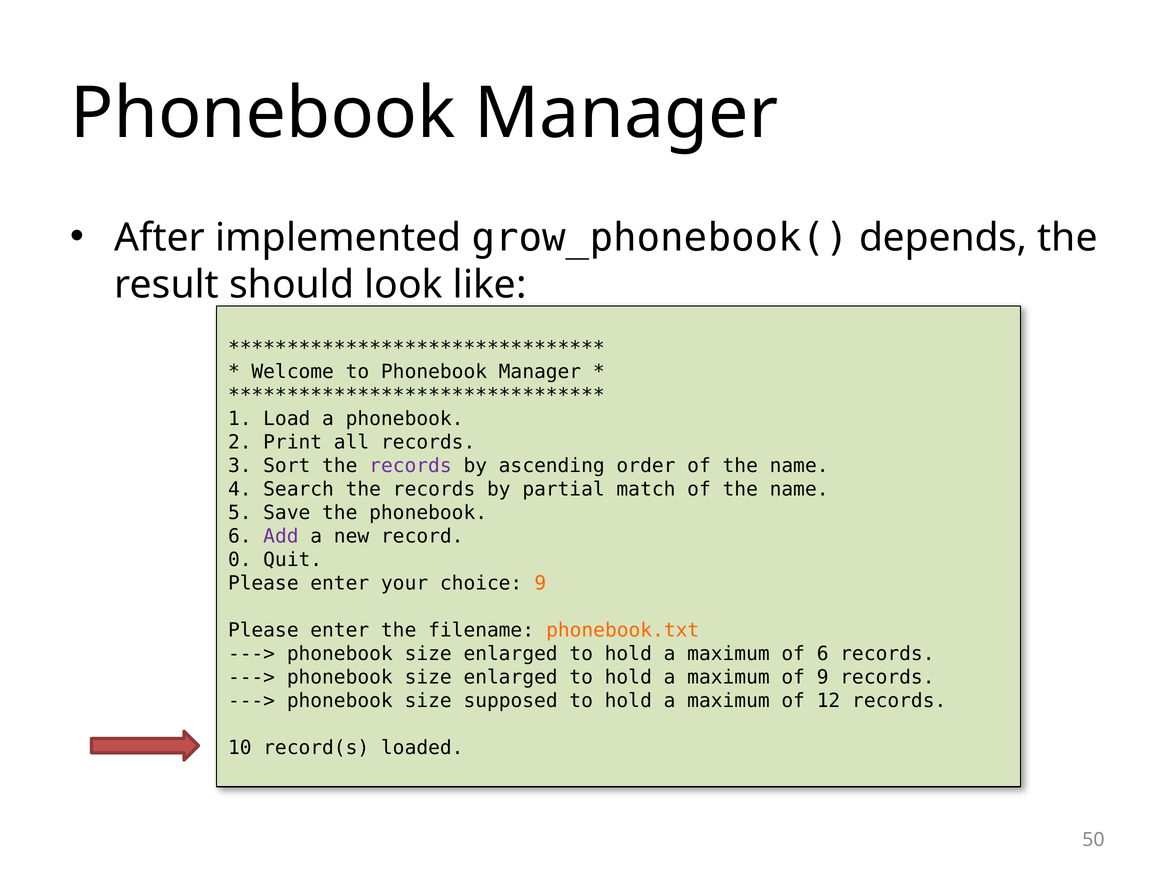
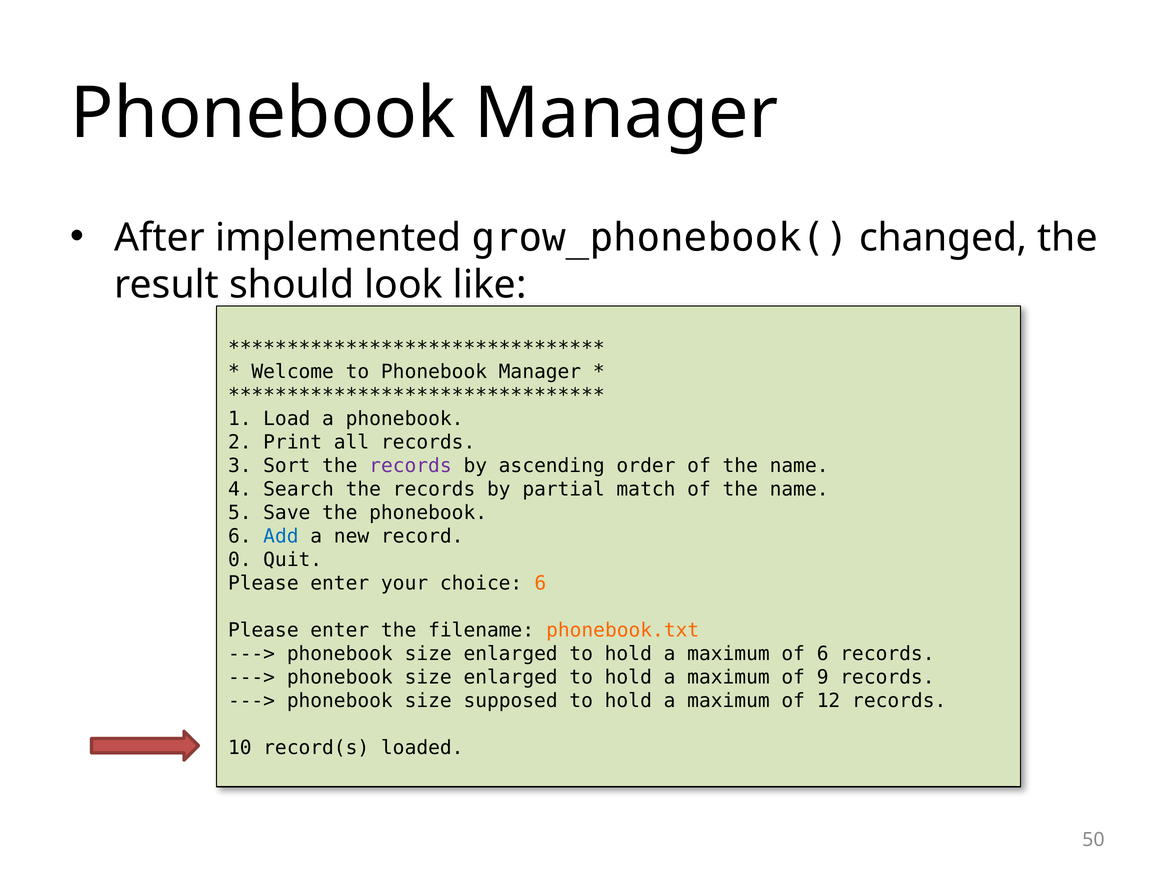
depends: depends -> changed (943, 238)
Add colour: purple -> blue (281, 536)
choice 9: 9 -> 6 (540, 583)
